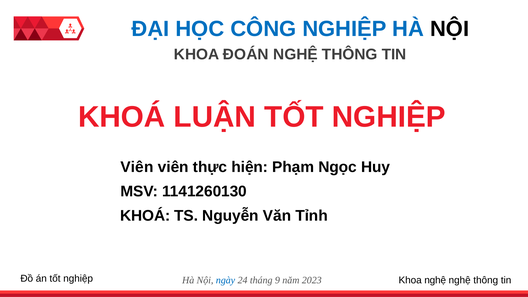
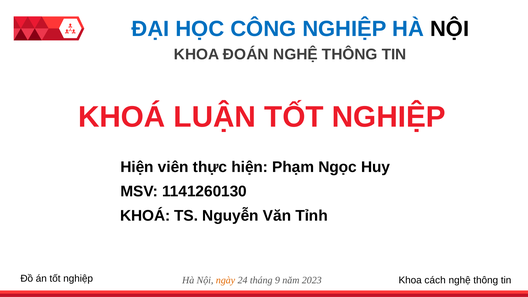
Viên: Viên -> Hiện (137, 167)
Khoa nghệ: nghệ -> cách (435, 280)
ngày colour: blue -> orange (226, 280)
